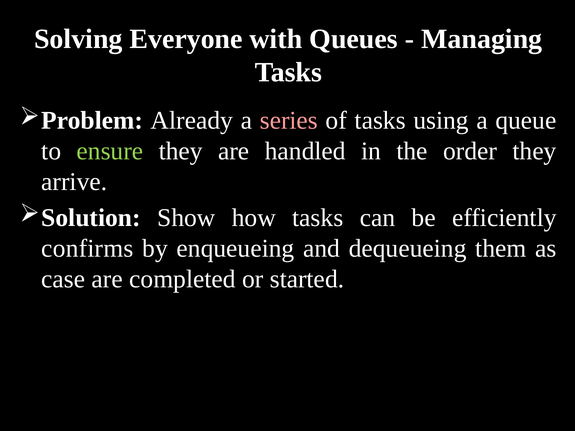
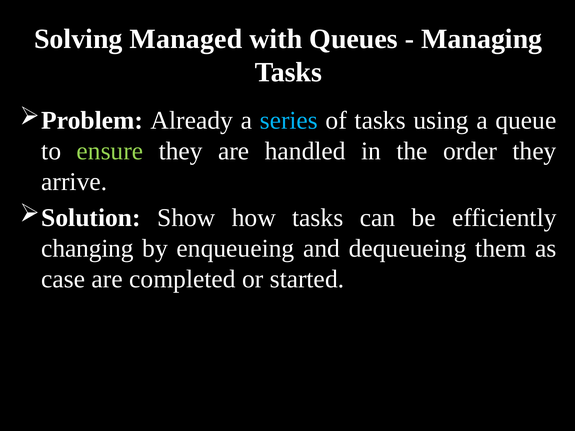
Everyone: Everyone -> Managed (186, 39)
series colour: pink -> light blue (289, 121)
confirms: confirms -> changing (87, 248)
